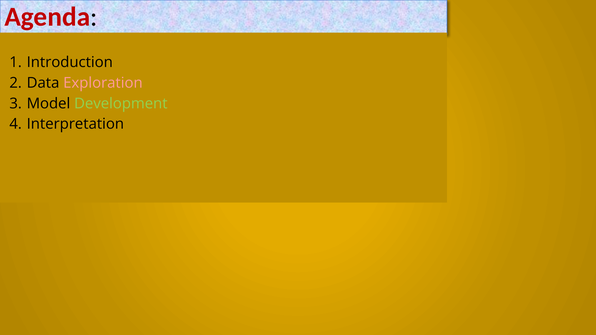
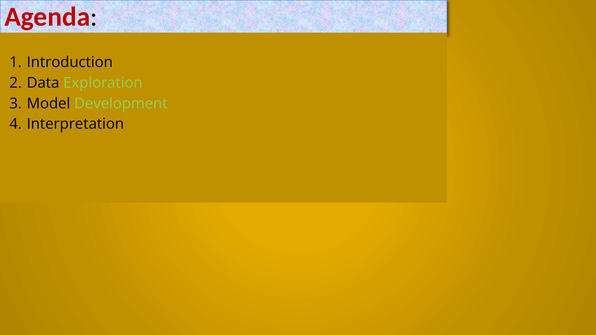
Exploration colour: pink -> light green (103, 83)
